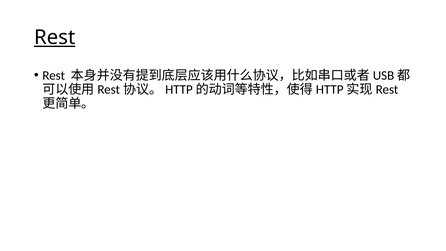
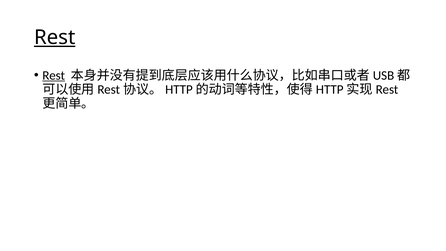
Rest underline: none -> present (54, 75)
